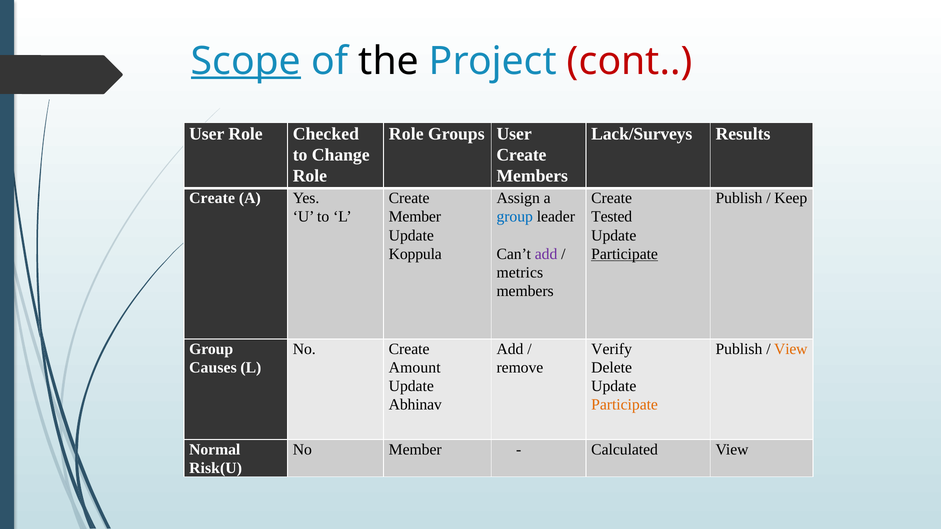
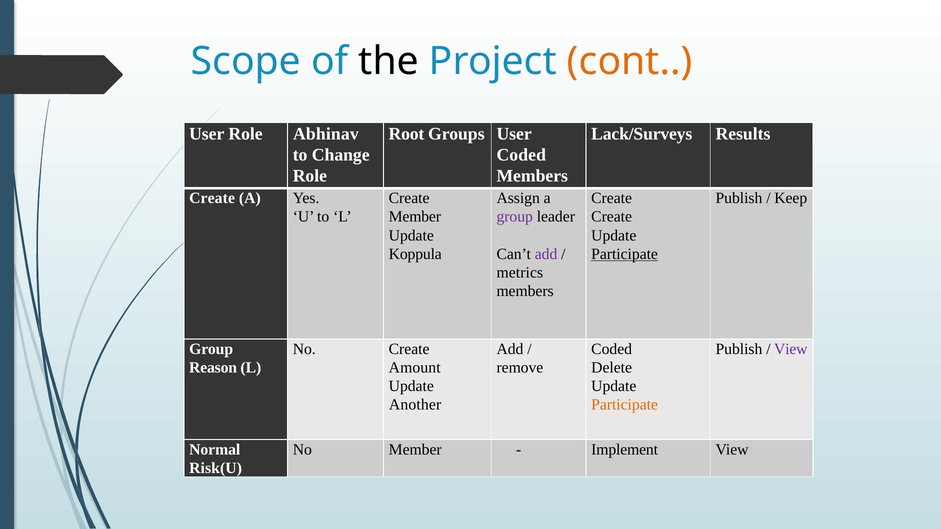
Scope underline: present -> none (246, 61)
cont colour: red -> orange (630, 61)
Checked: Checked -> Abhinav (326, 134)
Role: Role -> Root (406, 134)
Create: Create -> Coded (521, 155)
group colour: blue -> purple (515, 217)
Tested: Tested -> Create (612, 217)
Verify: Verify -> Coded (612, 349)
View colour: orange -> purple (791, 349)
Causes: Causes -> Reason (213, 368)
Abhinav: Abhinav -> Another (415, 405)
Calculated: Calculated -> Implement (625, 450)
